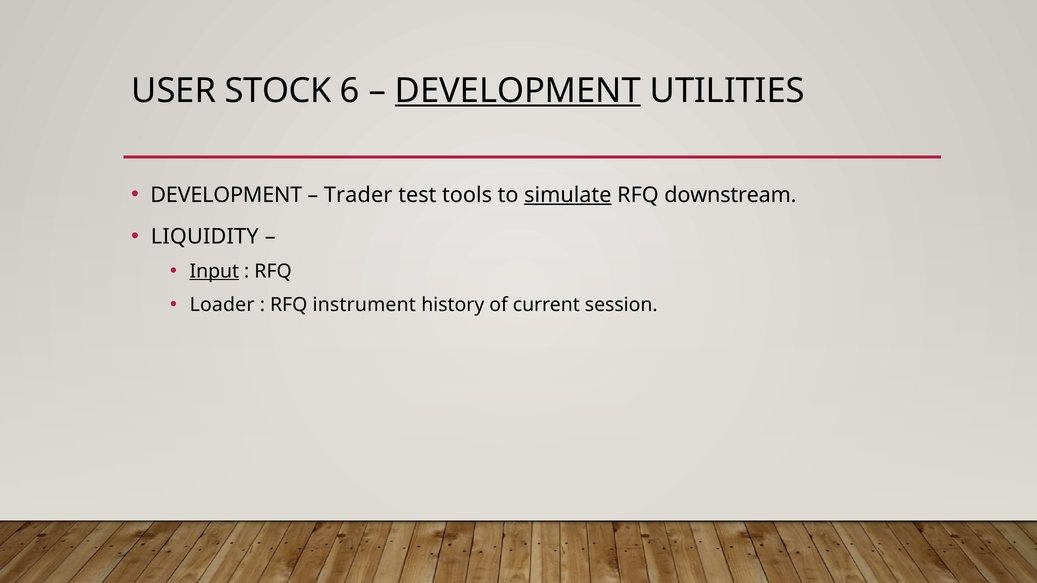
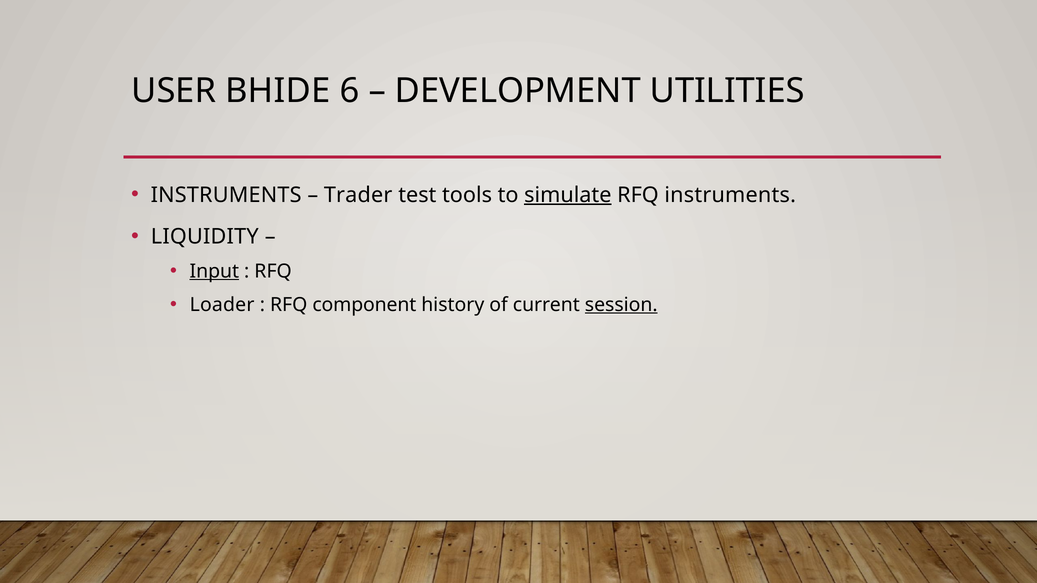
STOCK: STOCK -> BHIDE (278, 91)
DEVELOPMENT underline: present -> none (518, 91)
DEVELOPMENT: DEVELOPMENT -> INSTRUMENTS (226, 195)
RFQ downstream: downstream -> instruments (730, 195)
instrument: instrument -> component (364, 305)
session underline: none -> present (621, 305)
